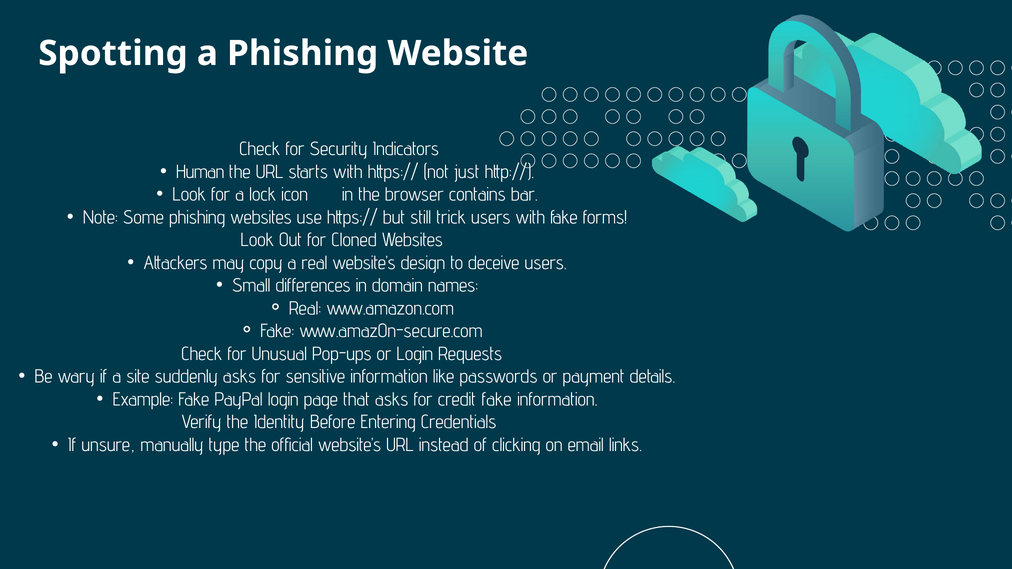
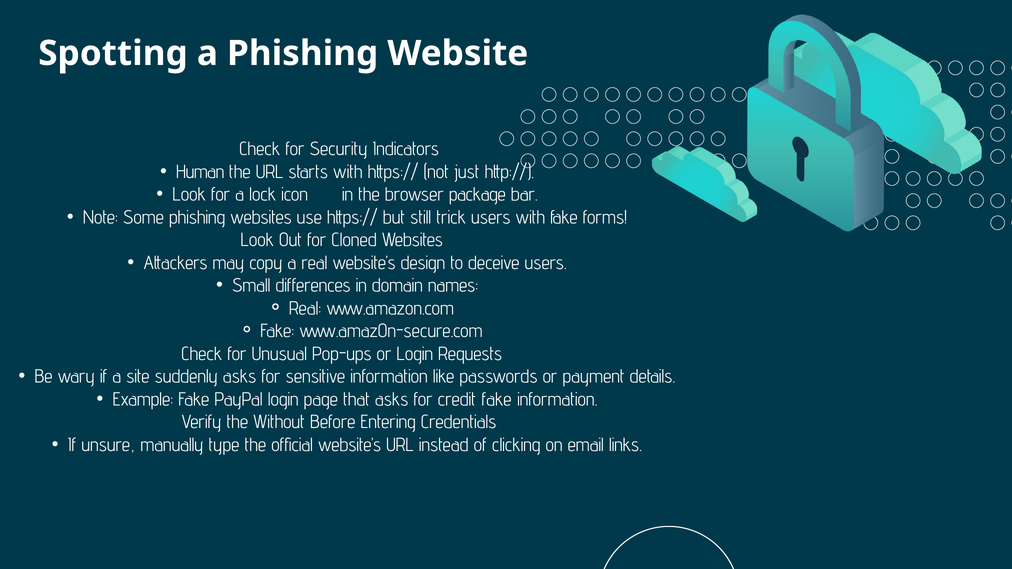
contains: contains -> package (477, 195)
Identity: Identity -> Without (279, 422)
